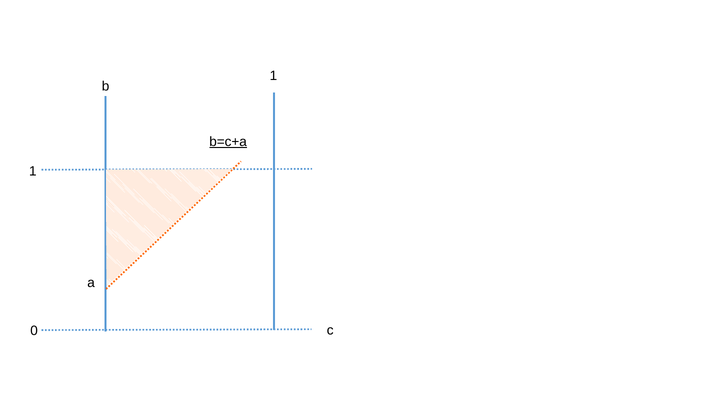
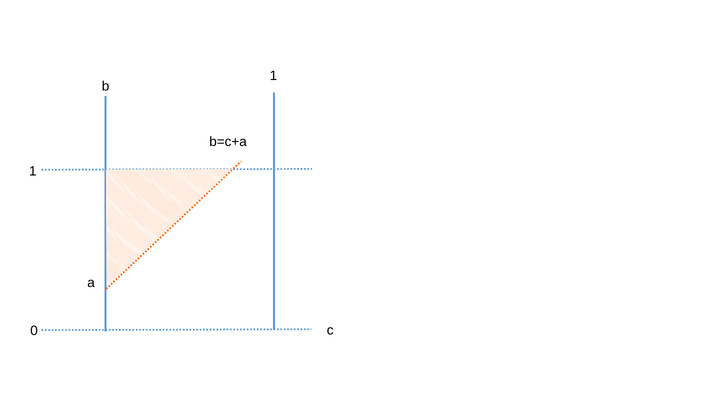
b=c+a underline: present -> none (228, 142)
